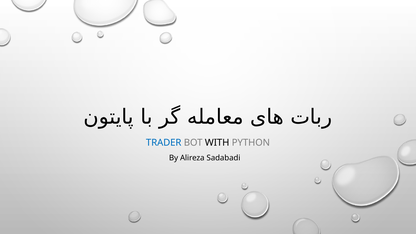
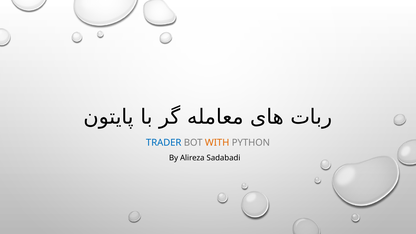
WITH colour: black -> orange (217, 143)
